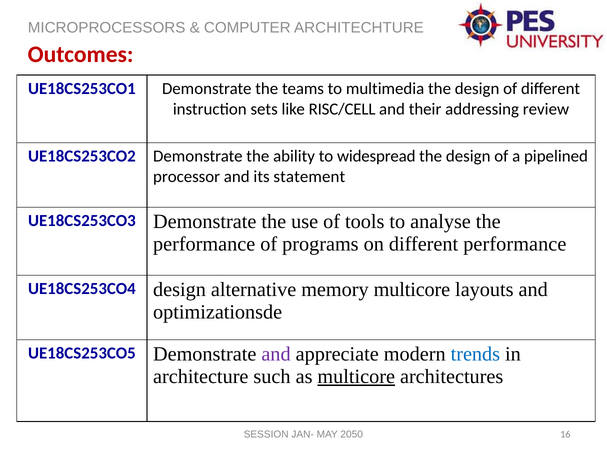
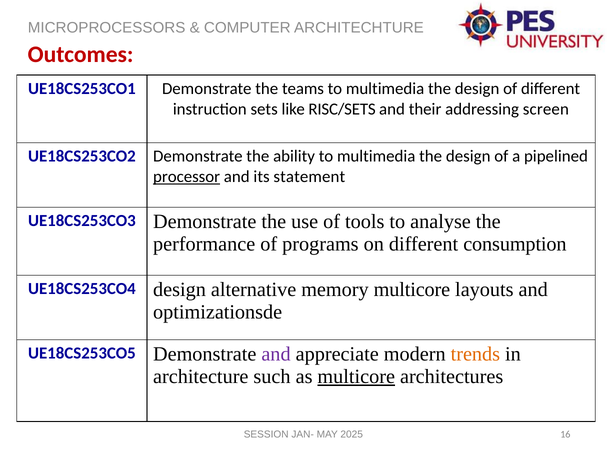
RISC/CELL: RISC/CELL -> RISC/SETS (342, 109)
review: review -> screen (546, 109)
ability to widespread: widespread -> multimedia (376, 156)
processor underline: none -> present (187, 177)
different performance: performance -> consumption (515, 244)
trends colour: blue -> orange (475, 354)
2050: 2050 -> 2025 (352, 435)
